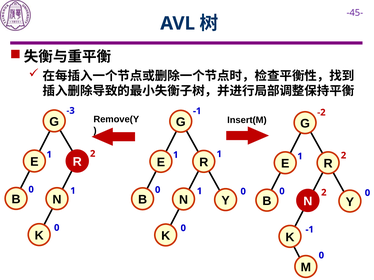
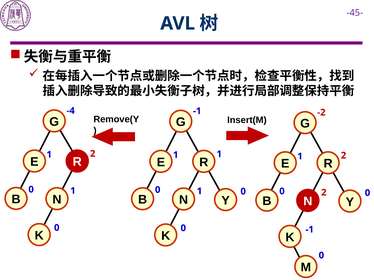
-3: -3 -> -4 (71, 111)
